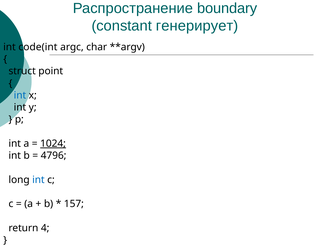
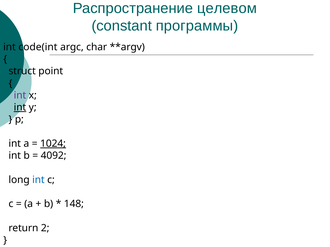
boundary: boundary -> целевом (227, 8)
генерирует: генерирует -> программы (197, 26)
int colour: blue -> purple (20, 95)
int underline: none -> present (20, 108)
4796: 4796 -> 4092 (54, 156)
157: 157 -> 148 (74, 204)
4: 4 -> 2 (45, 229)
